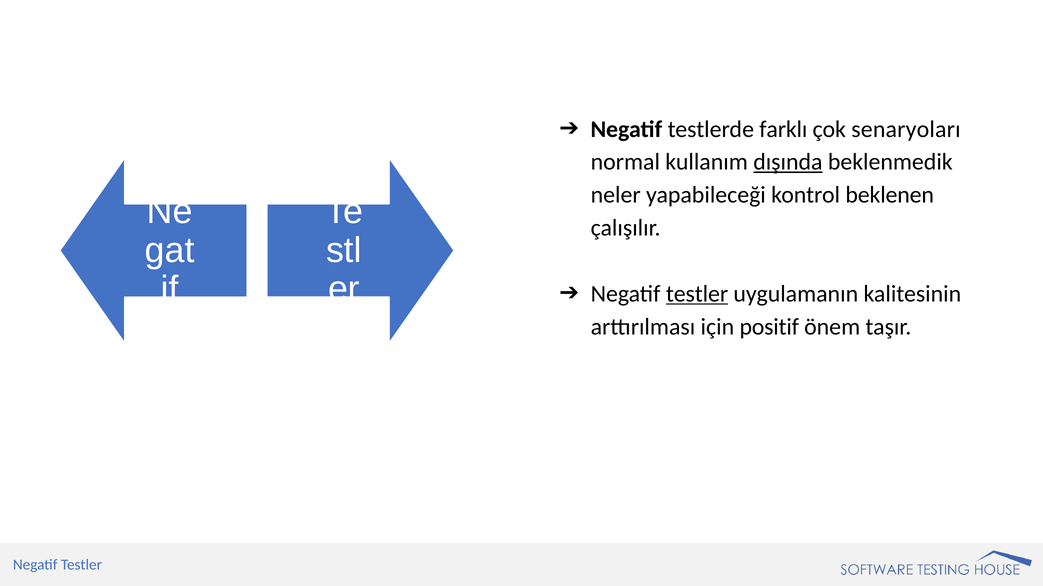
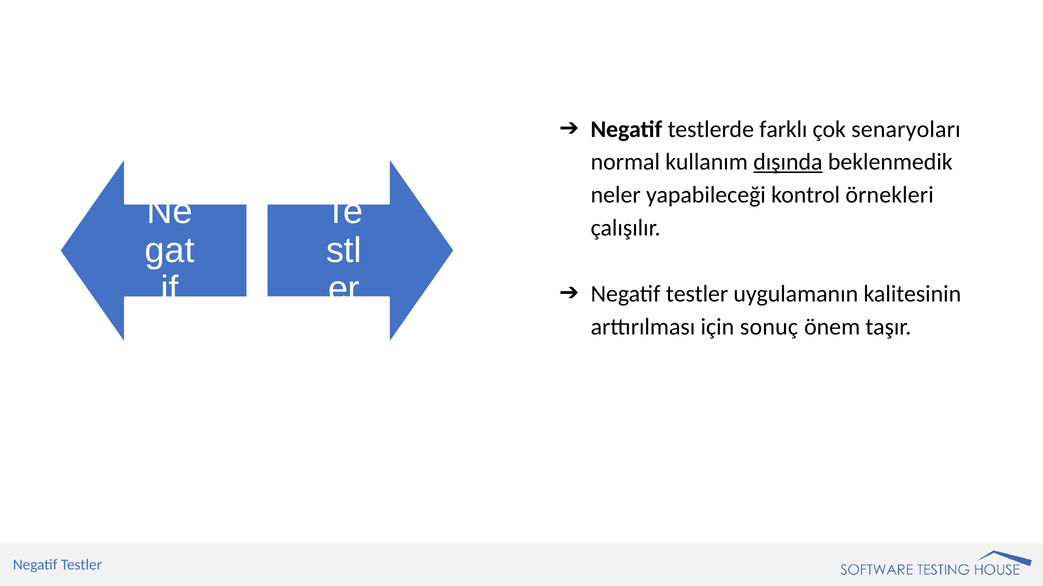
beklenen: beklenen -> örnekleri (890, 195)
testler underline: present -> none (697, 294)
positif: positif -> sonuç (769, 327)
